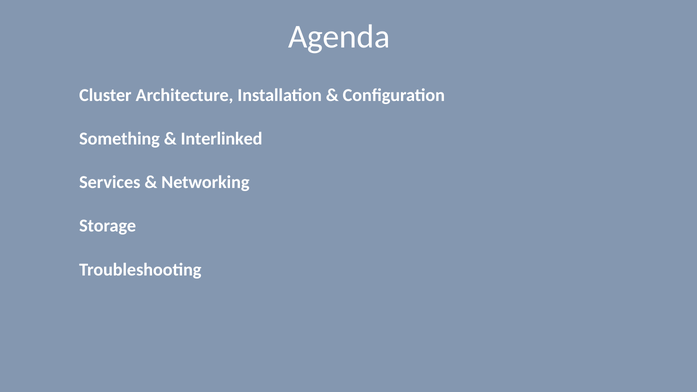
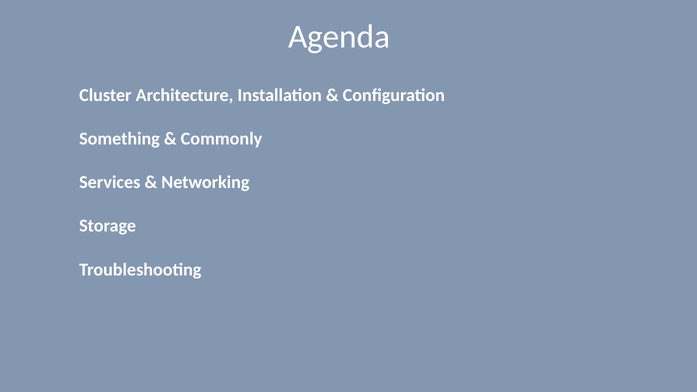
Interlinked: Interlinked -> Commonly (222, 139)
